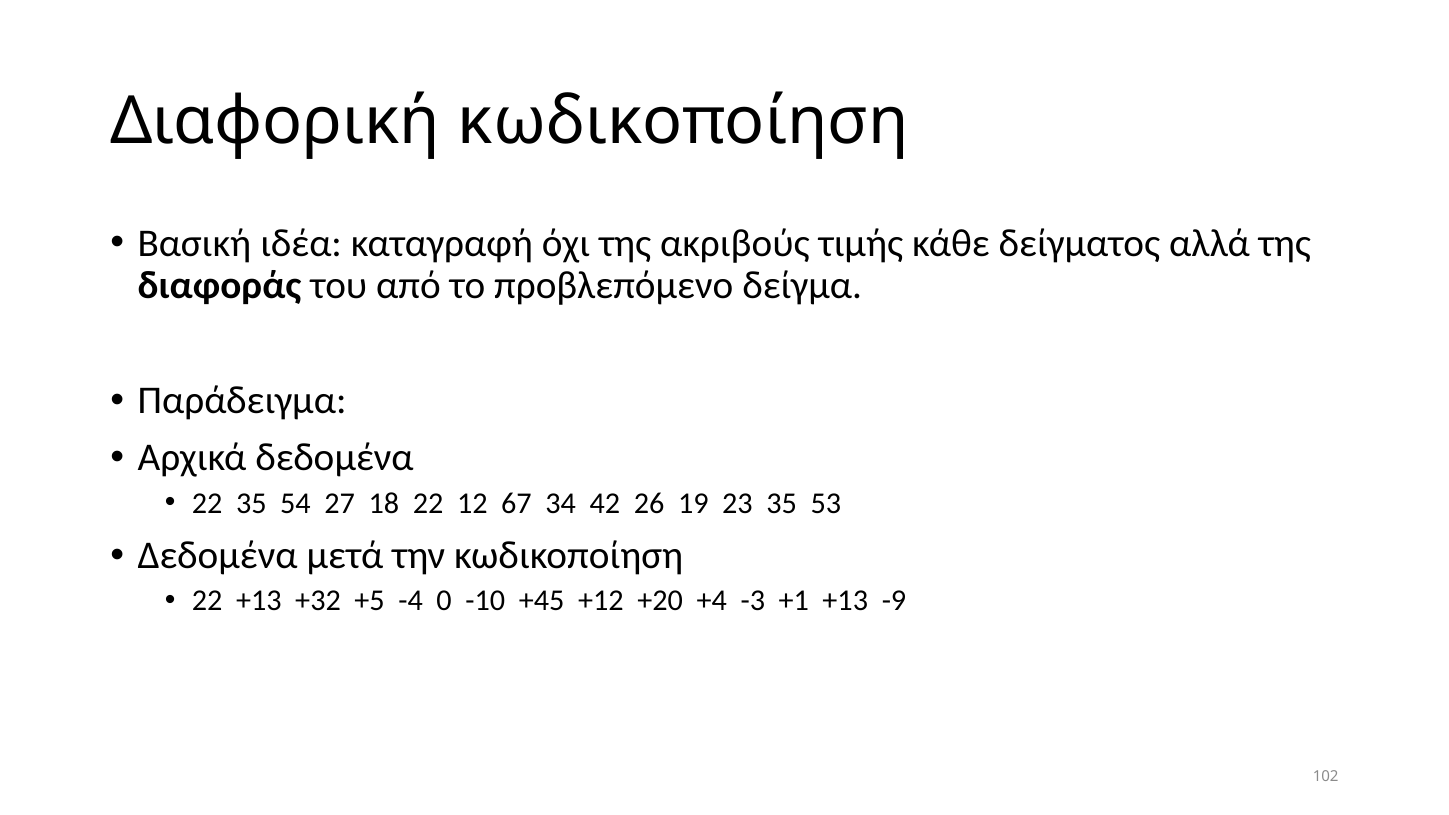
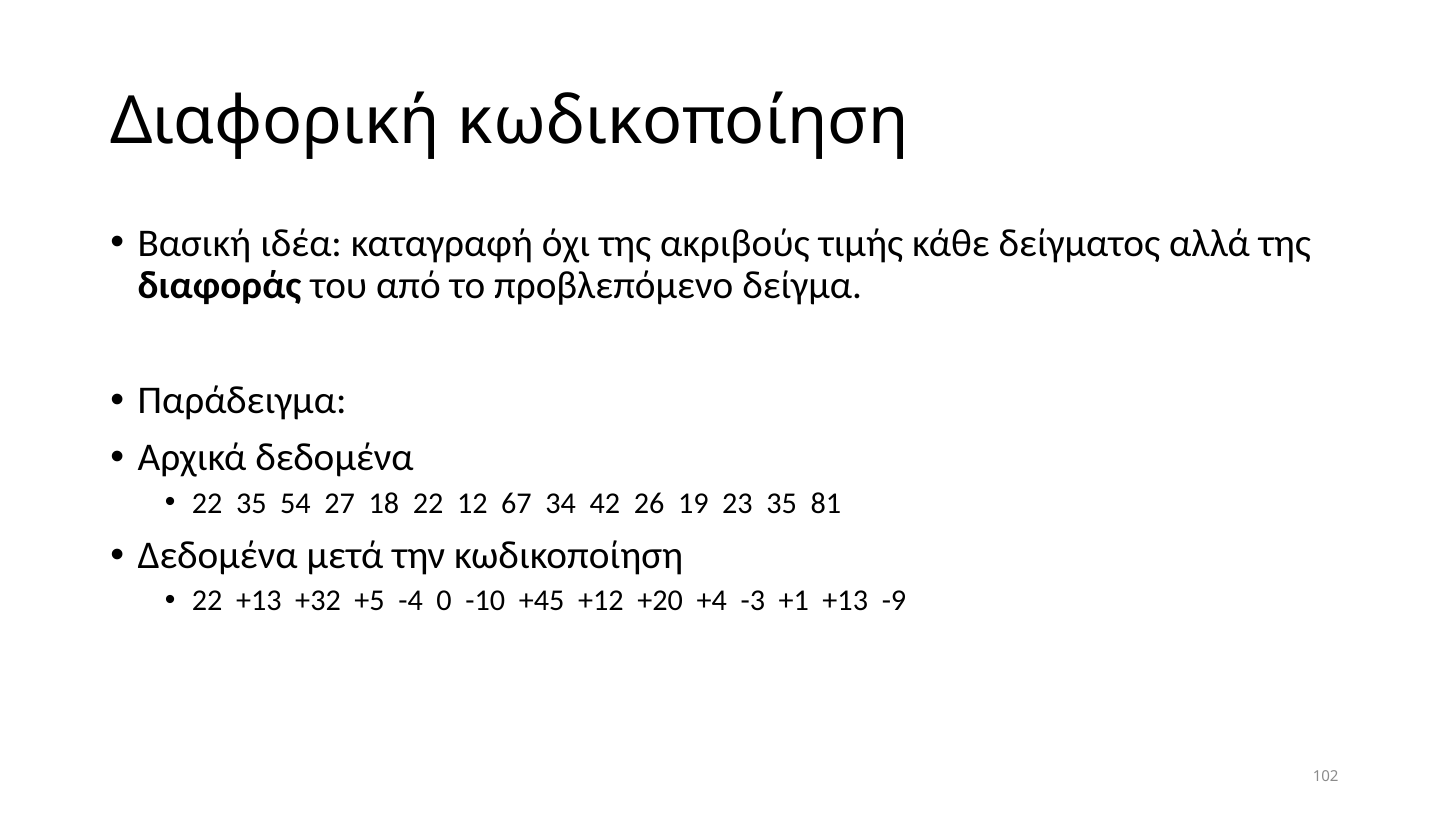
53: 53 -> 81 (826, 503)
